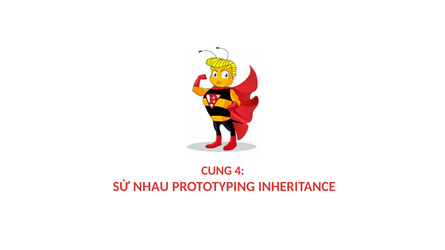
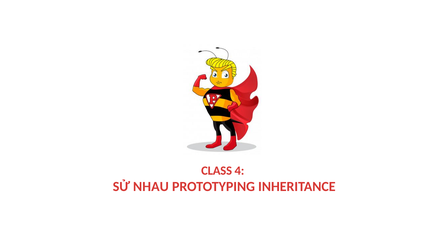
CUNG: CUNG -> CLASS (217, 171)
